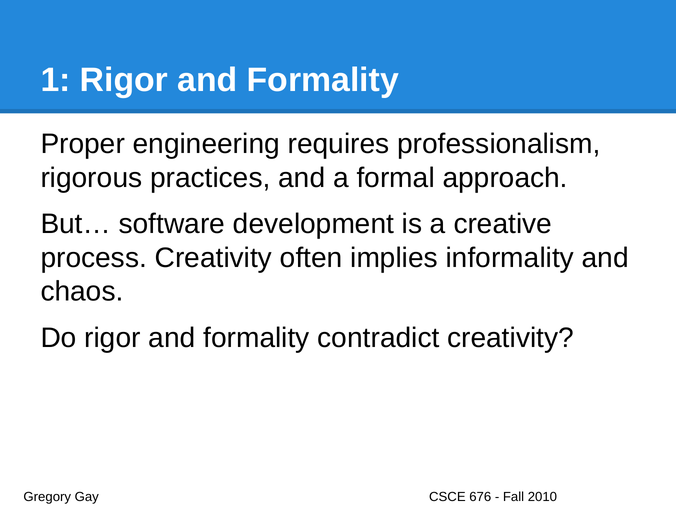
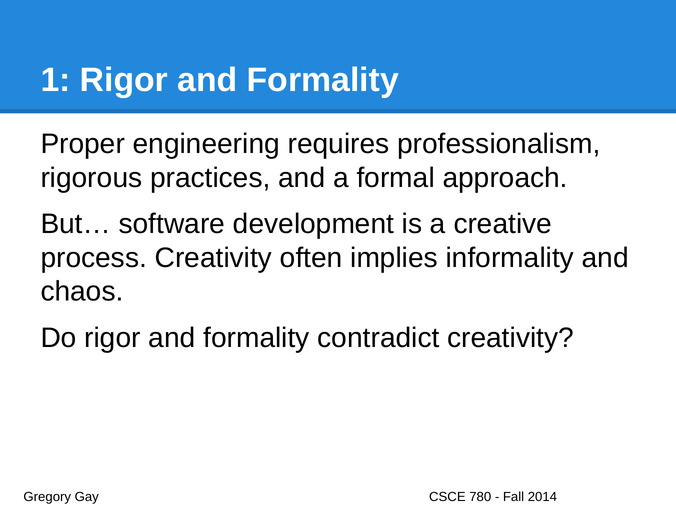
676: 676 -> 780 (480, 497)
2010: 2010 -> 2014 (542, 497)
